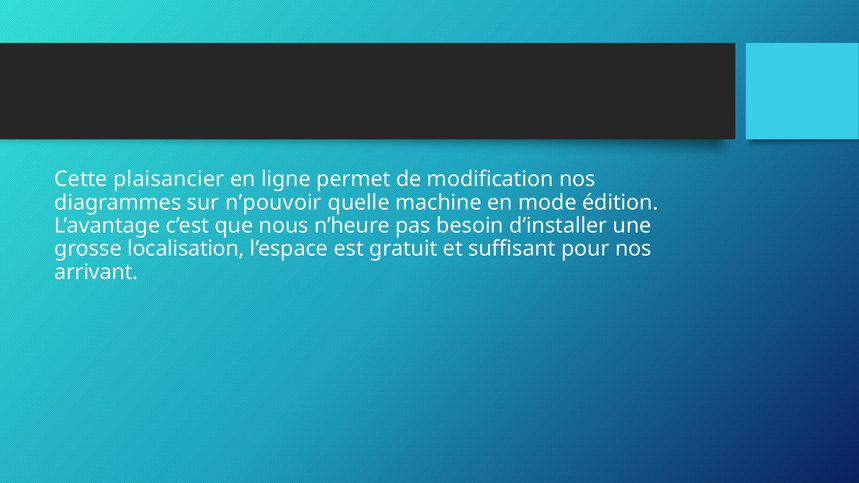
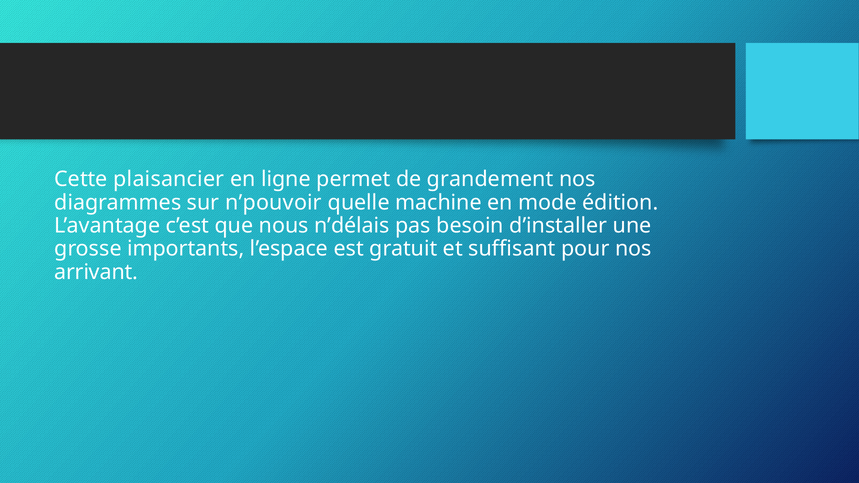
modification: modification -> grandement (490, 179)
n’heure: n’heure -> n’délais (352, 226)
localisation: localisation -> importants (186, 249)
